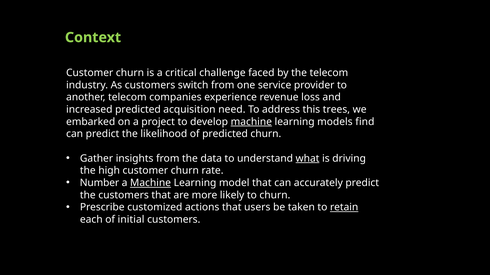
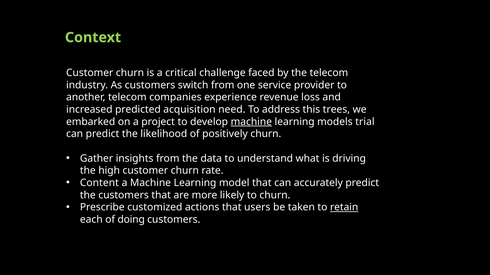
find: find -> trial (365, 122)
of predicted: predicted -> positively (225, 134)
what underline: present -> none (308, 159)
Number: Number -> Content (99, 183)
Machine underline: present -> none (151, 183)
initial: initial -> doing (131, 220)
